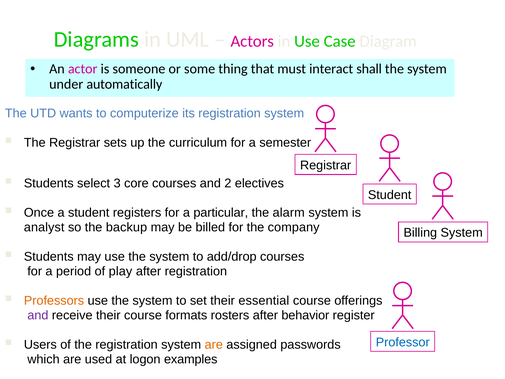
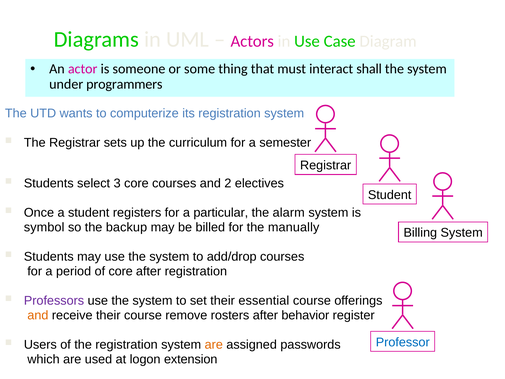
automatically: automatically -> programmers (124, 84)
analyst: analyst -> symbol (44, 227)
company: company -> manually (294, 227)
of play: play -> core (121, 271)
Professors colour: orange -> purple (54, 300)
and colour: purple -> orange (38, 315)
formats: formats -> remove (186, 315)
examples: examples -> extension (191, 359)
